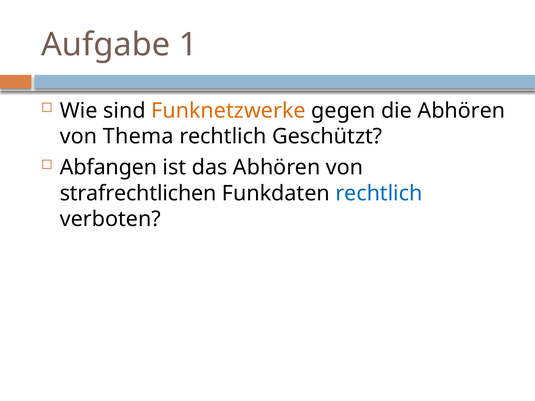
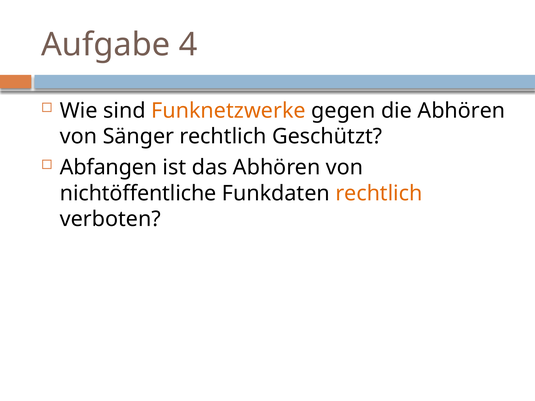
1: 1 -> 4 (188, 45)
Thema: Thema -> Sänger (138, 137)
strafrechtlichen: strafrechtlichen -> nichtöffentliche (138, 193)
rechtlich colour: blue -> orange (379, 193)
